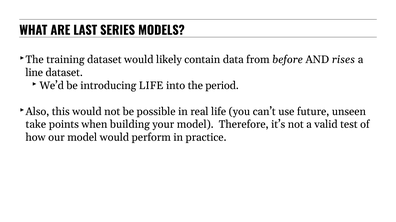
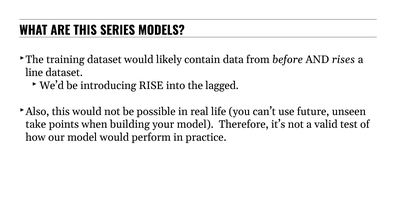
ARE LAST: LAST -> THIS (85, 31)
introducing LIFE: LIFE -> RISE (151, 86)
period: period -> lagged (222, 86)
